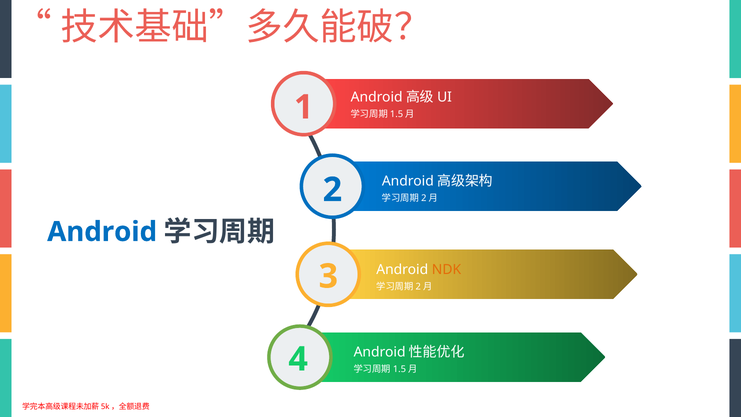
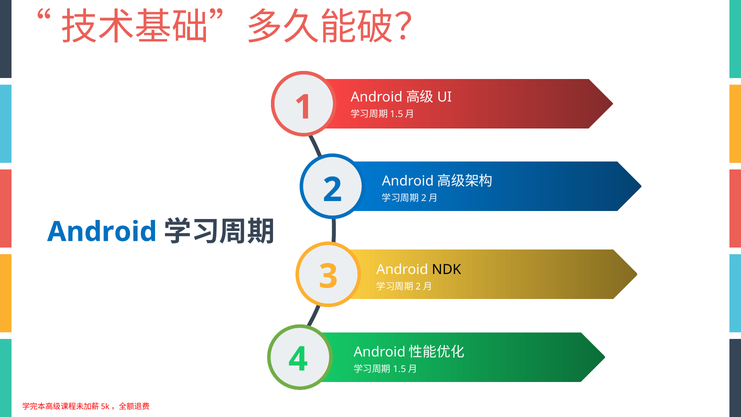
NDK colour: orange -> black (446, 270)
